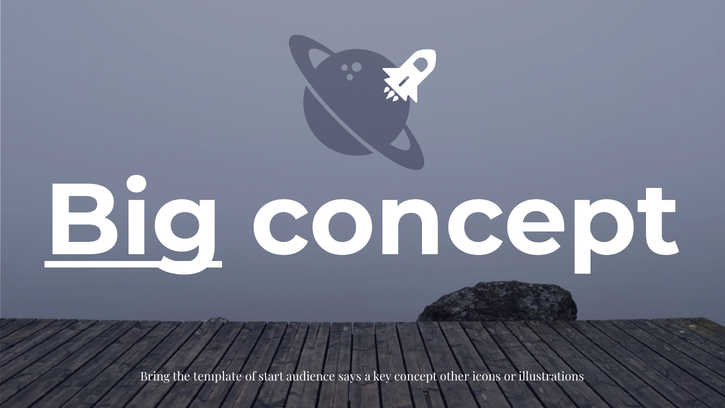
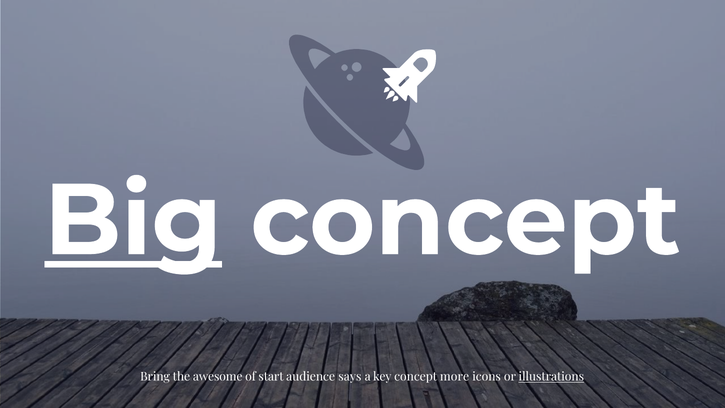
template: template -> awesome (218, 377)
other: other -> more (455, 377)
illustrations underline: none -> present (551, 377)
